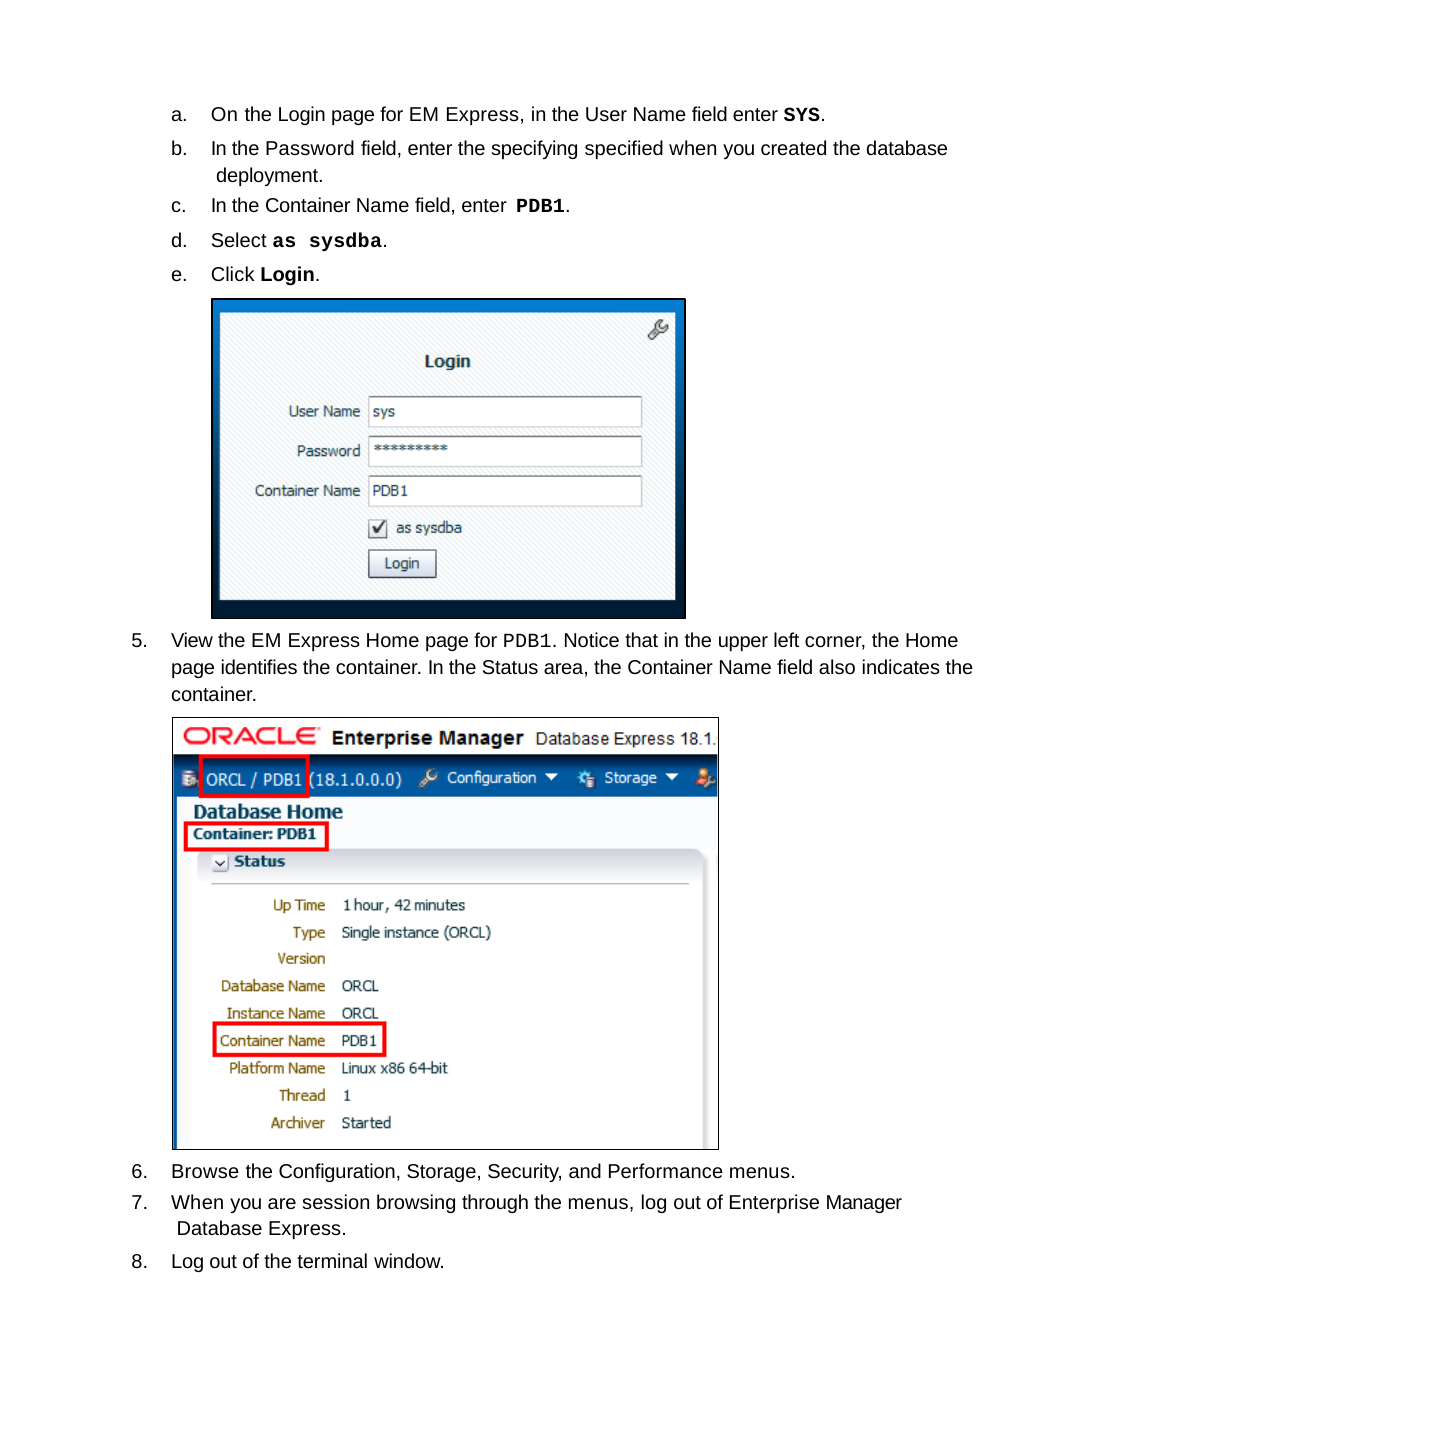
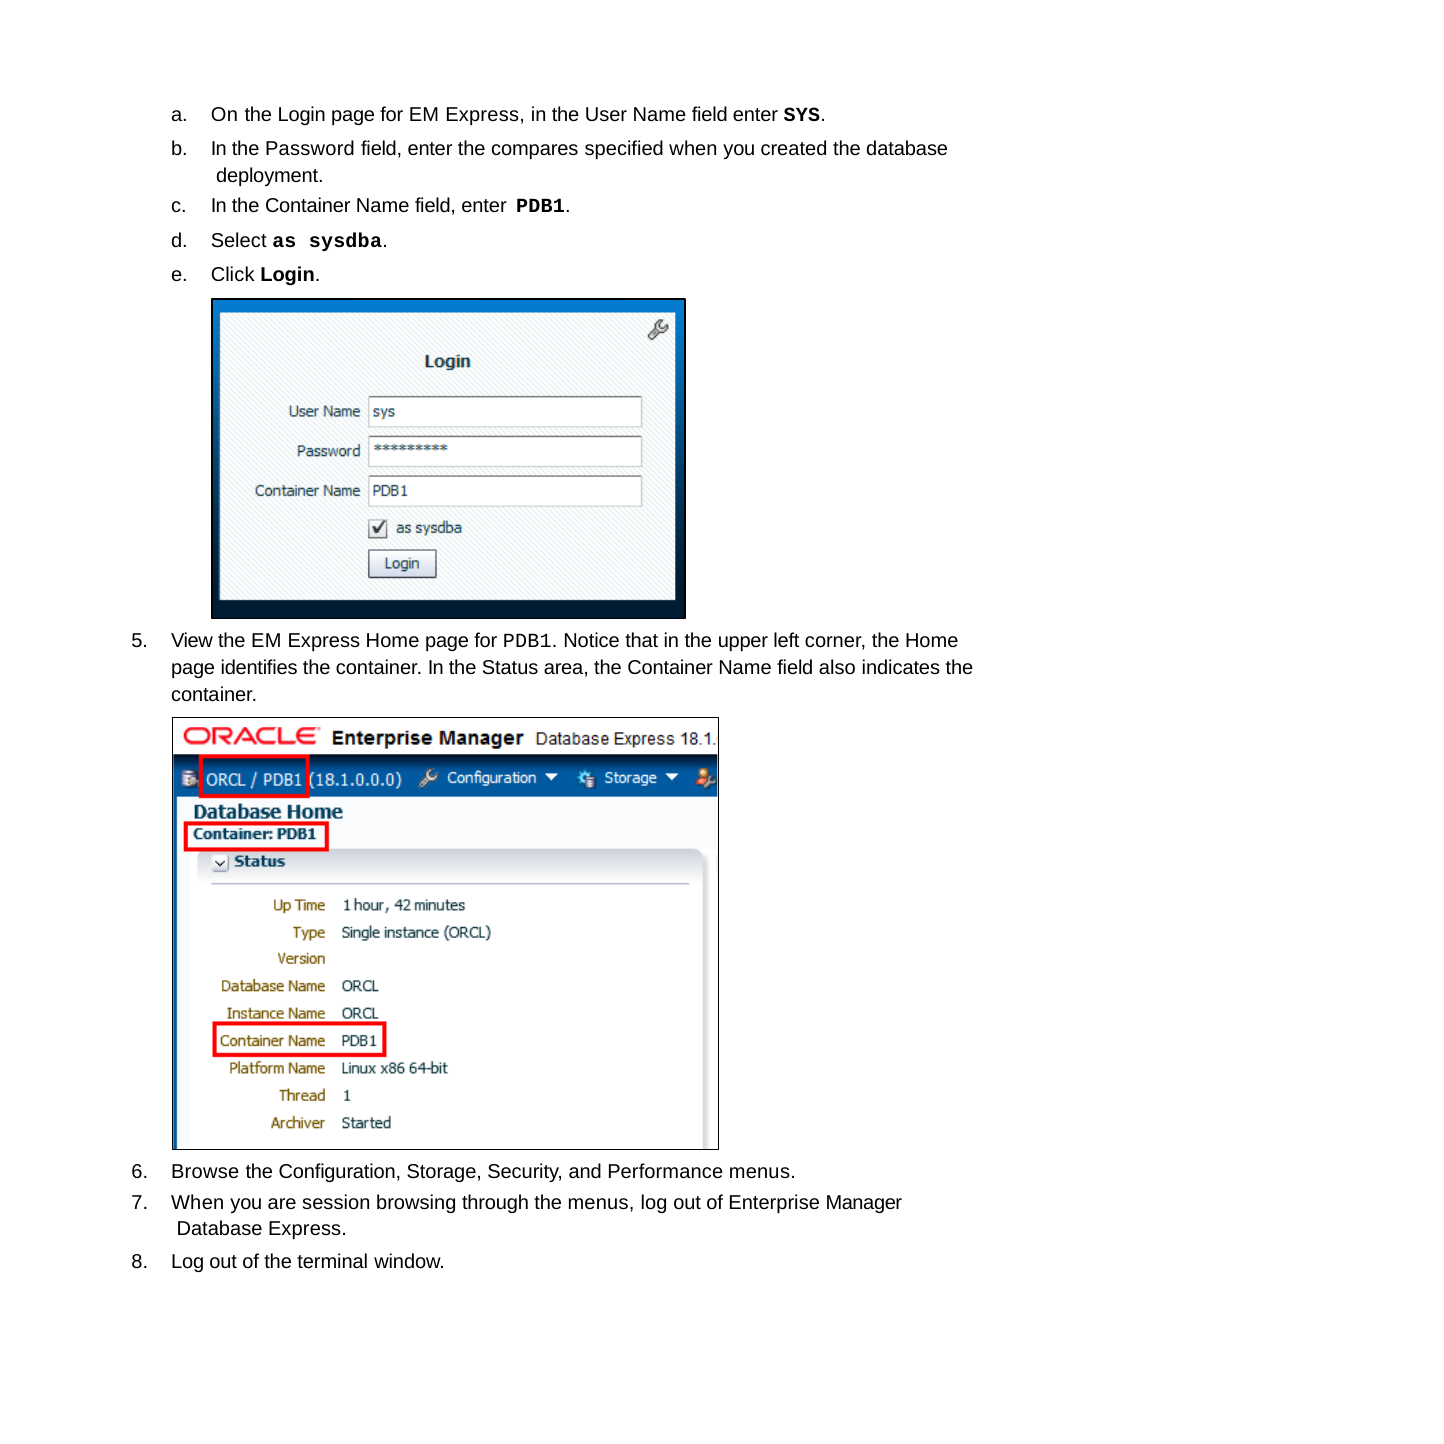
specifying: specifying -> compares (535, 149)
